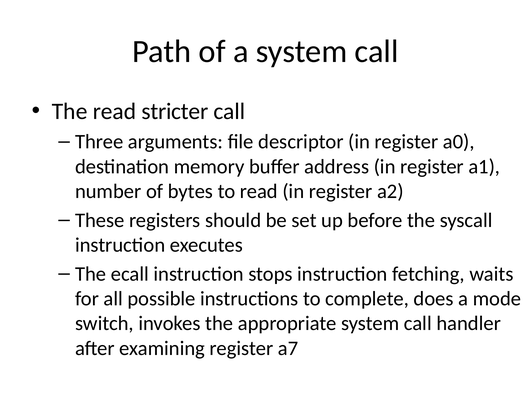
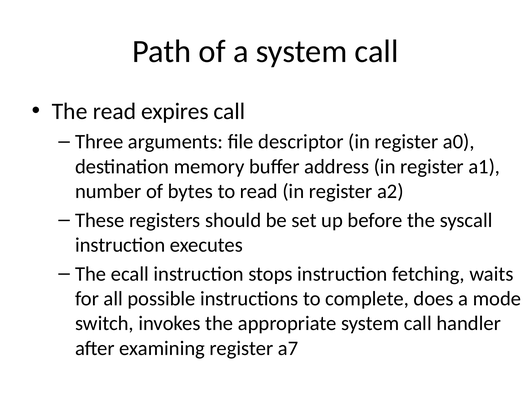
stricter: stricter -> expires (175, 111)
